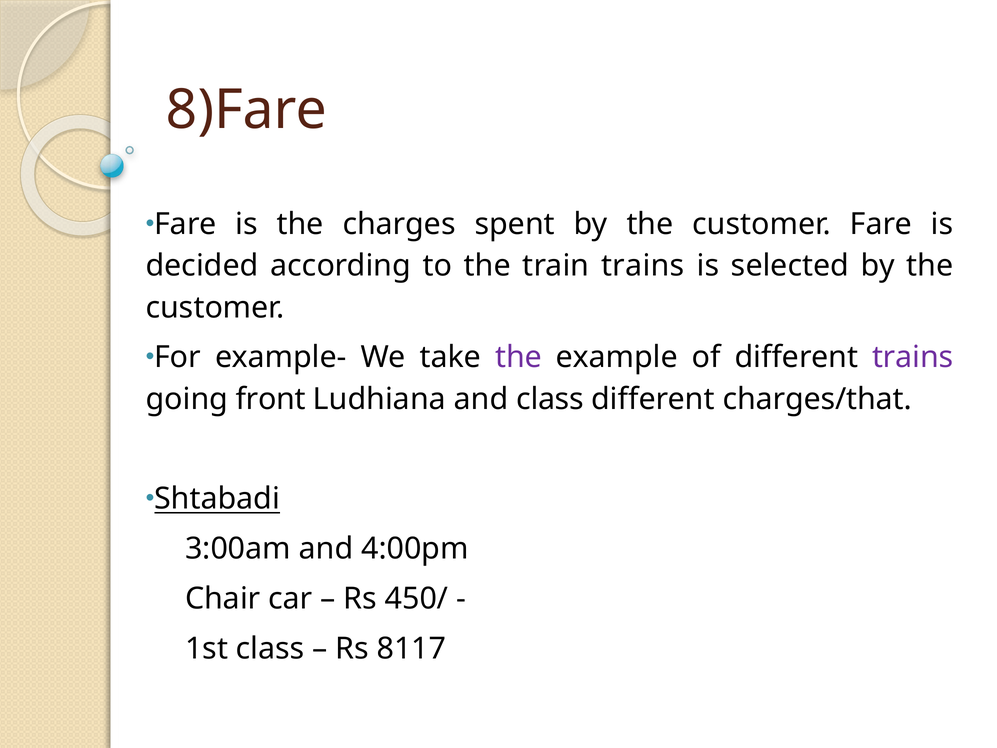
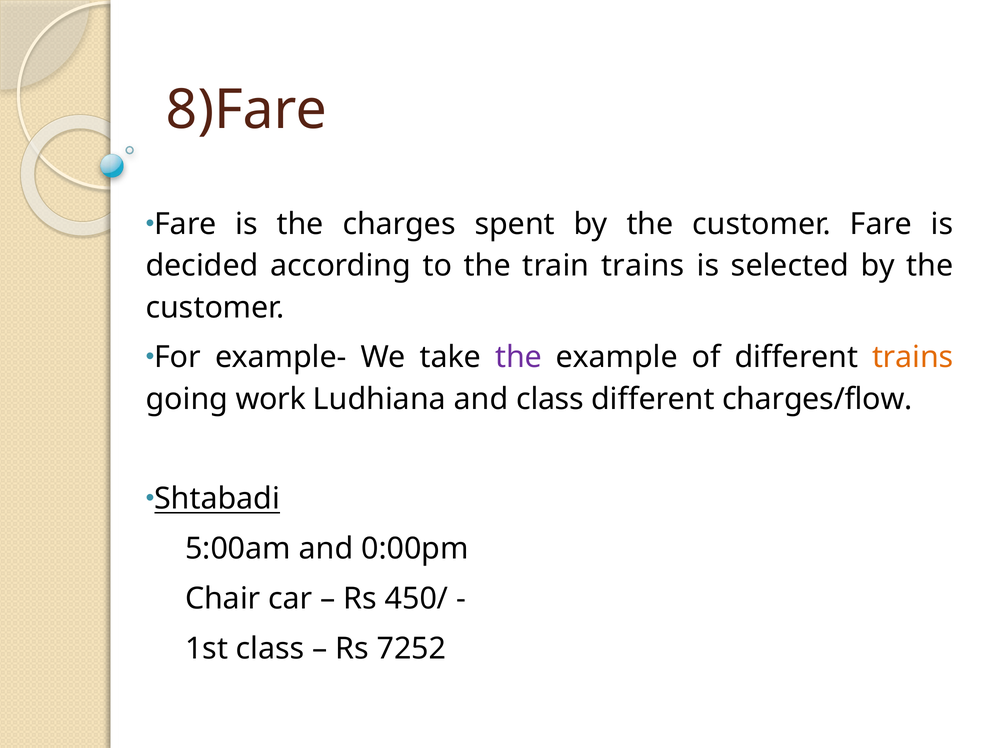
trains colour: purple -> orange (913, 357)
front: front -> work (271, 399)
charges/that: charges/that -> charges/flow (817, 399)
3:00am: 3:00am -> 5:00am (238, 549)
4:00pm: 4:00pm -> 0:00pm (415, 549)
8117: 8117 -> 7252 (411, 648)
